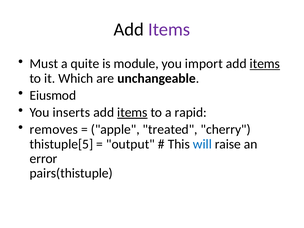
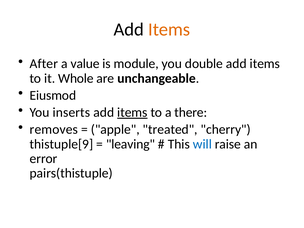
Items colour: purple -> orange (169, 29)
Must: Must -> After (44, 64)
quite: quite -> value (85, 64)
import: import -> double (204, 64)
items underline: present -> none (265, 64)
Which: Which -> Whole (76, 78)
rapid: rapid -> there (191, 112)
thistuple[5: thistuple[5 -> thistuple[9 (61, 144)
output: output -> leaving (131, 144)
